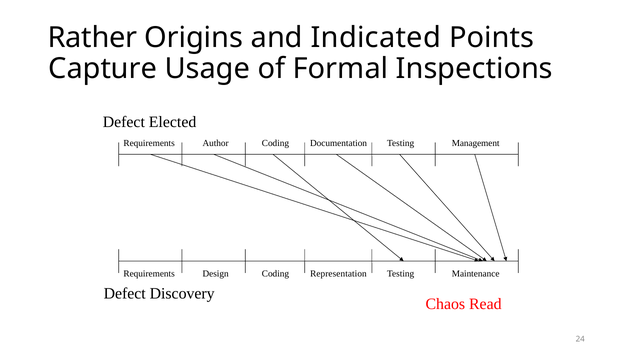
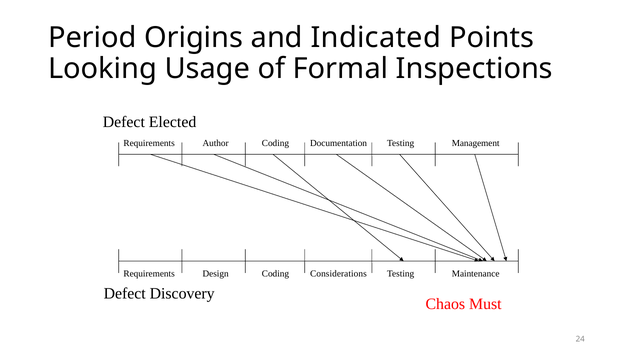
Rather: Rather -> Period (92, 38)
Capture: Capture -> Looking (103, 69)
Representation: Representation -> Considerations (338, 274)
Read: Read -> Must (485, 304)
